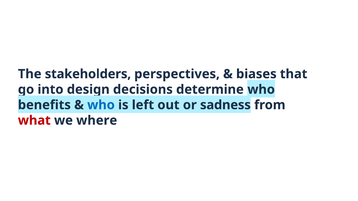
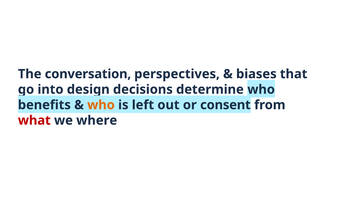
stakeholders: stakeholders -> conversation (88, 74)
who colour: blue -> orange (101, 105)
sadness: sadness -> consent (225, 105)
